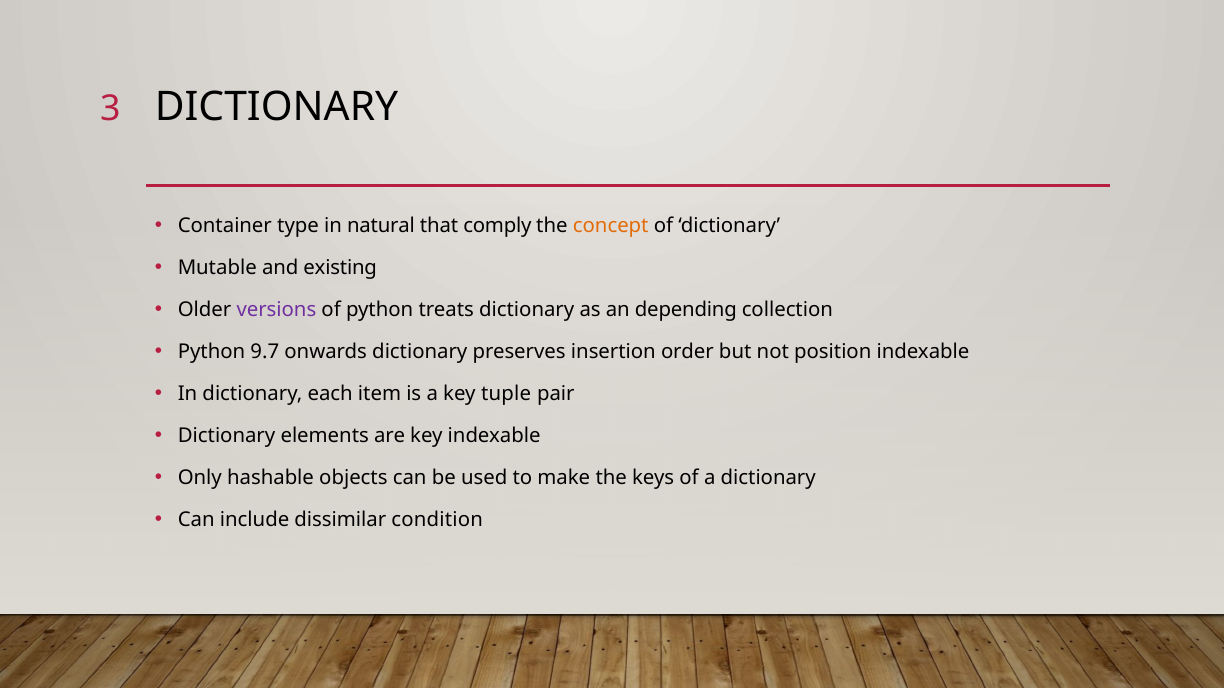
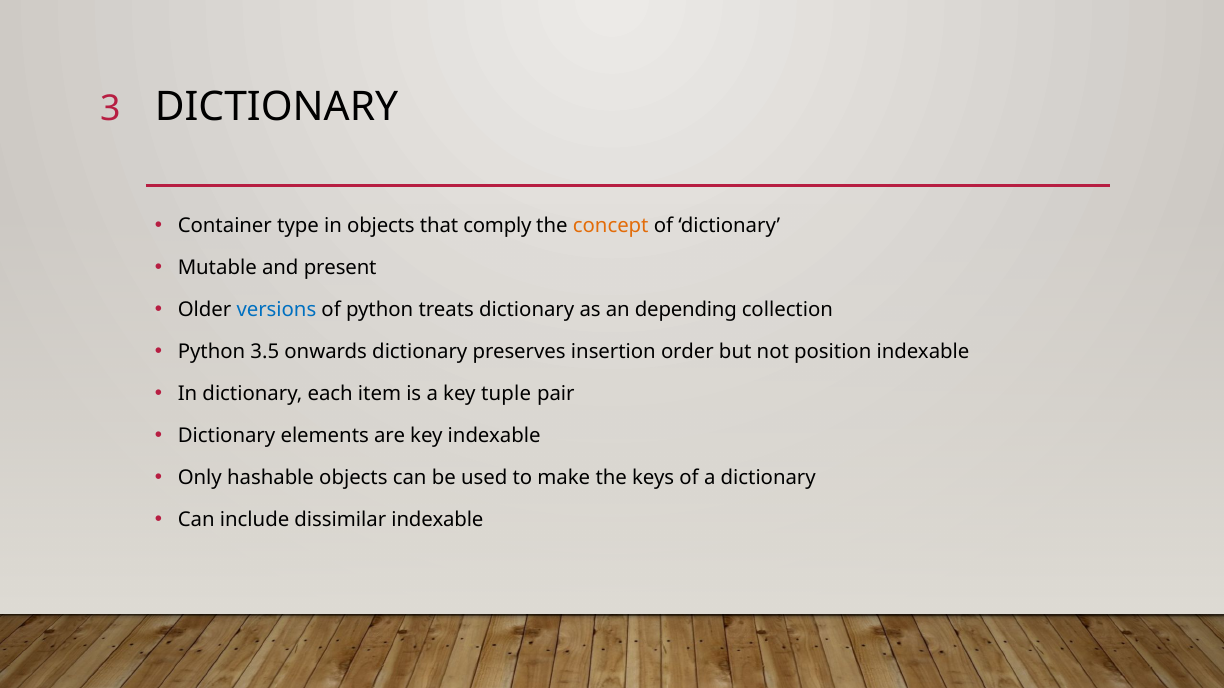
in natural: natural -> objects (381, 225)
existing: existing -> present (340, 268)
versions colour: purple -> blue (276, 310)
9.7: 9.7 -> 3.5 (265, 352)
dissimilar condition: condition -> indexable (437, 520)
